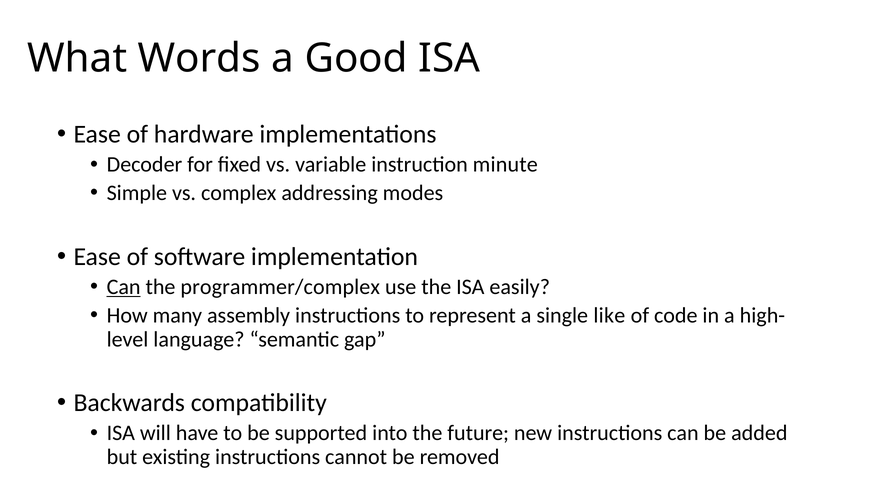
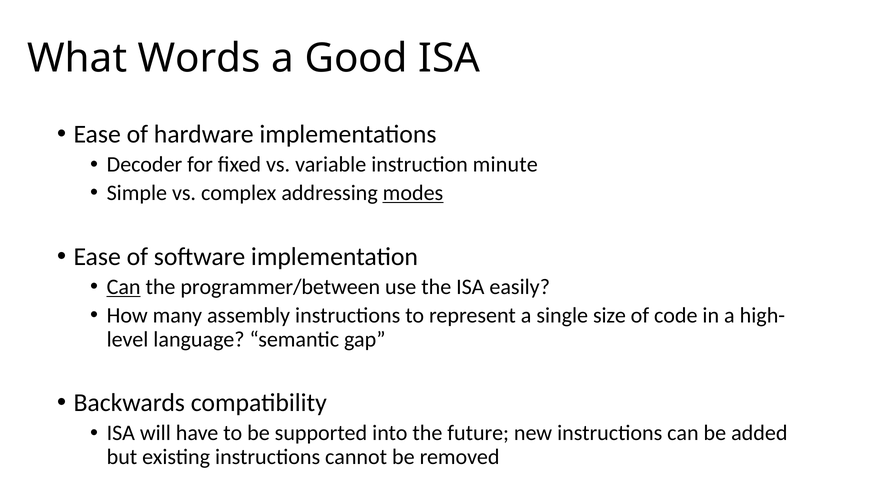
modes underline: none -> present (413, 193)
programmer/complex: programmer/complex -> programmer/between (280, 287)
like: like -> size (610, 315)
